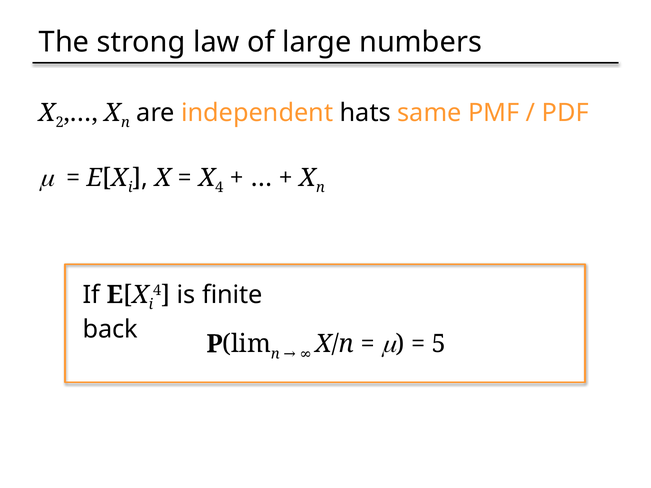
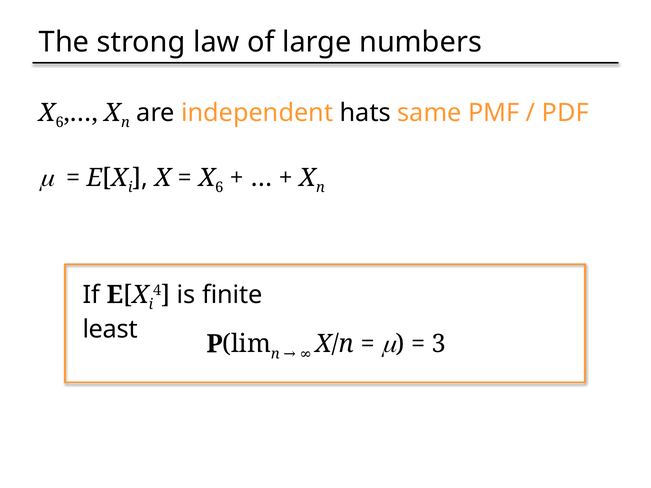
2: 2 -> 6 (60, 123)
4: 4 -> 6 (219, 188)
back: back -> least (110, 329)
5: 5 -> 3 (439, 344)
